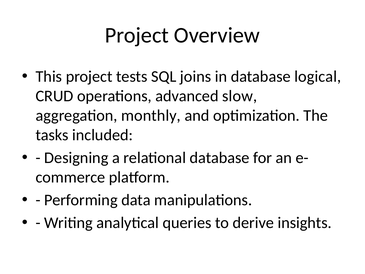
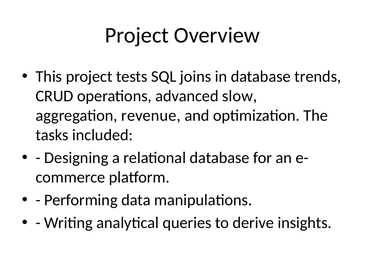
logical: logical -> trends (318, 77)
monthly: monthly -> revenue (151, 116)
